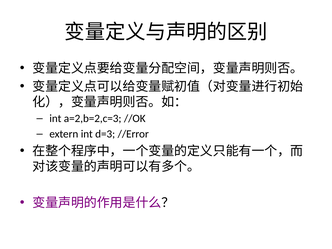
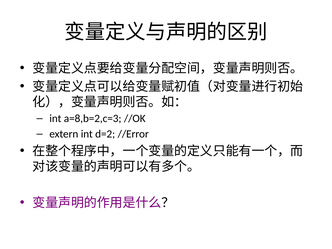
a=2,b=2,c=3: a=2,b=2,c=3 -> a=8,b=2,c=3 (93, 118)
d=3: d=3 -> d=2 (105, 134)
